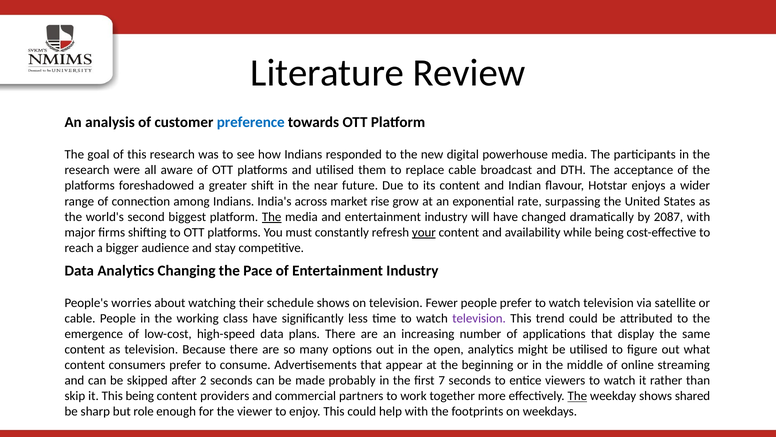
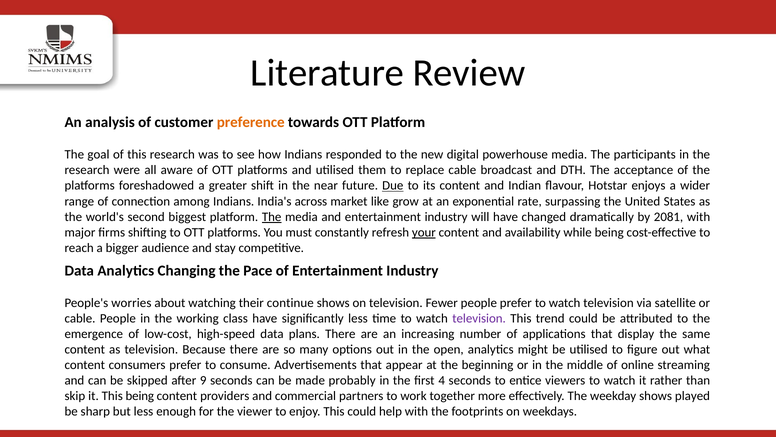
preference colour: blue -> orange (251, 122)
Due underline: none -> present (393, 186)
rise: rise -> like (380, 201)
2087: 2087 -> 2081 (669, 217)
schedule: schedule -> continue (290, 303)
2: 2 -> 9 (203, 380)
7: 7 -> 4 (442, 380)
The underline: present -> none (577, 396)
shared: shared -> played (692, 396)
but role: role -> less (143, 411)
